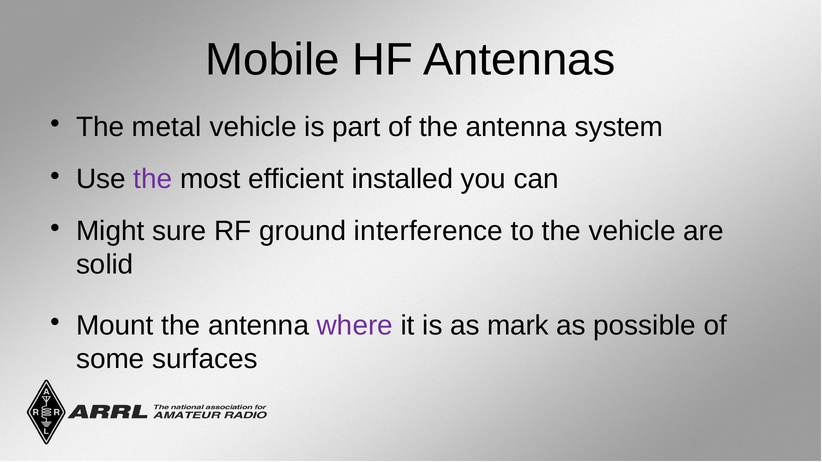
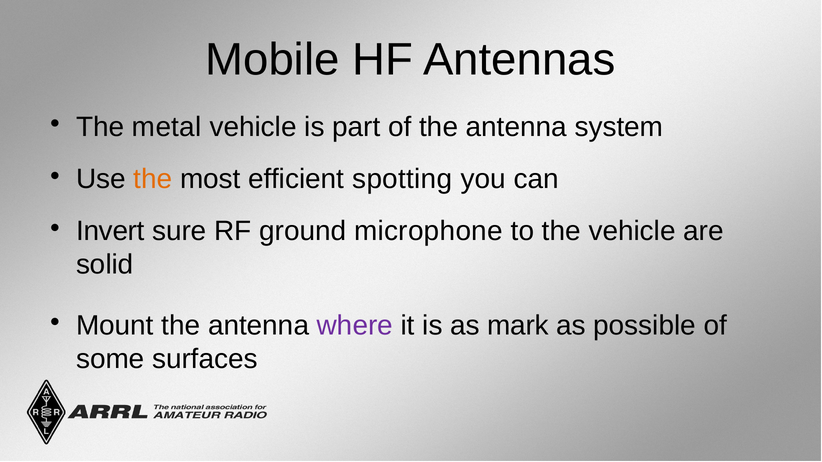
the colour: purple -> orange (153, 179)
installed: installed -> spotting (402, 179)
Might: Might -> Invert (110, 231)
interference: interference -> microphone (428, 231)
